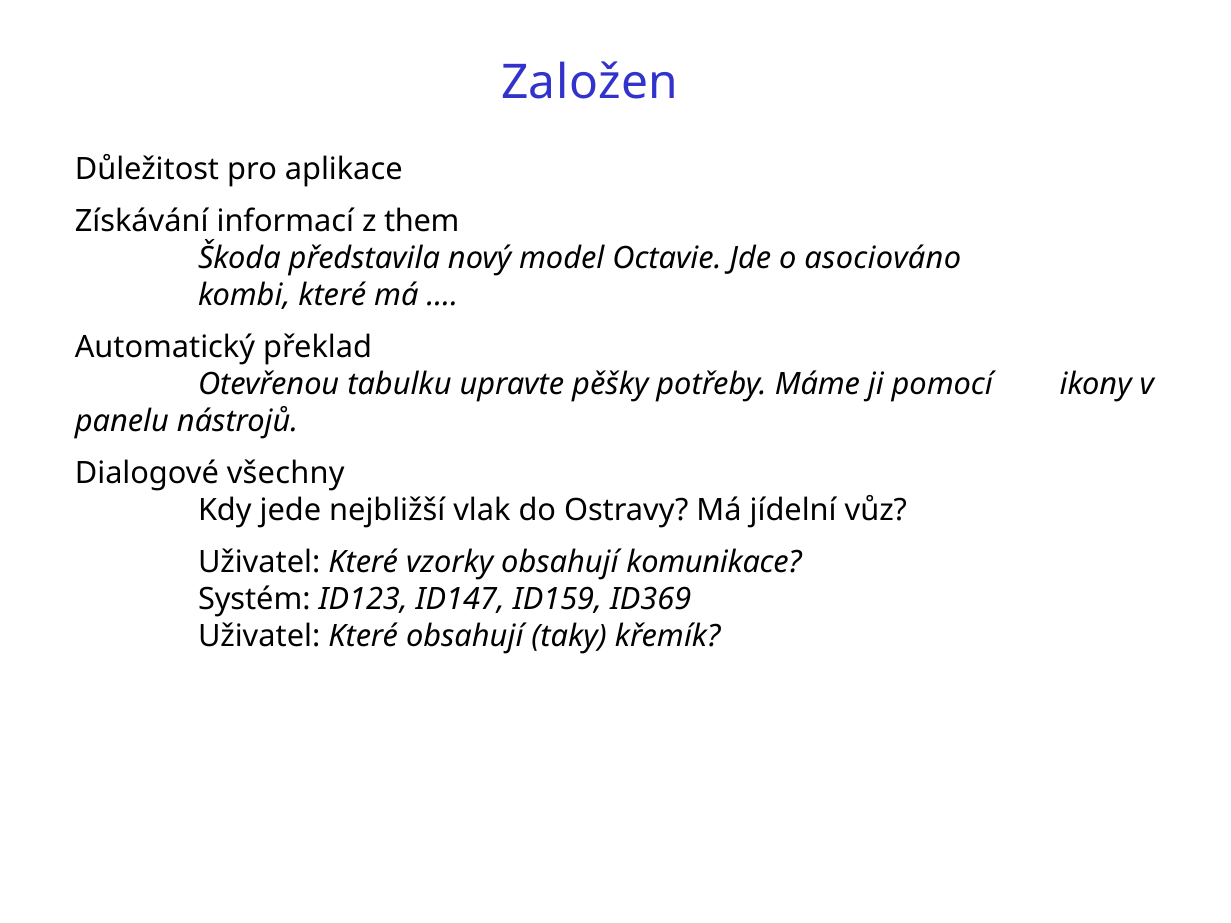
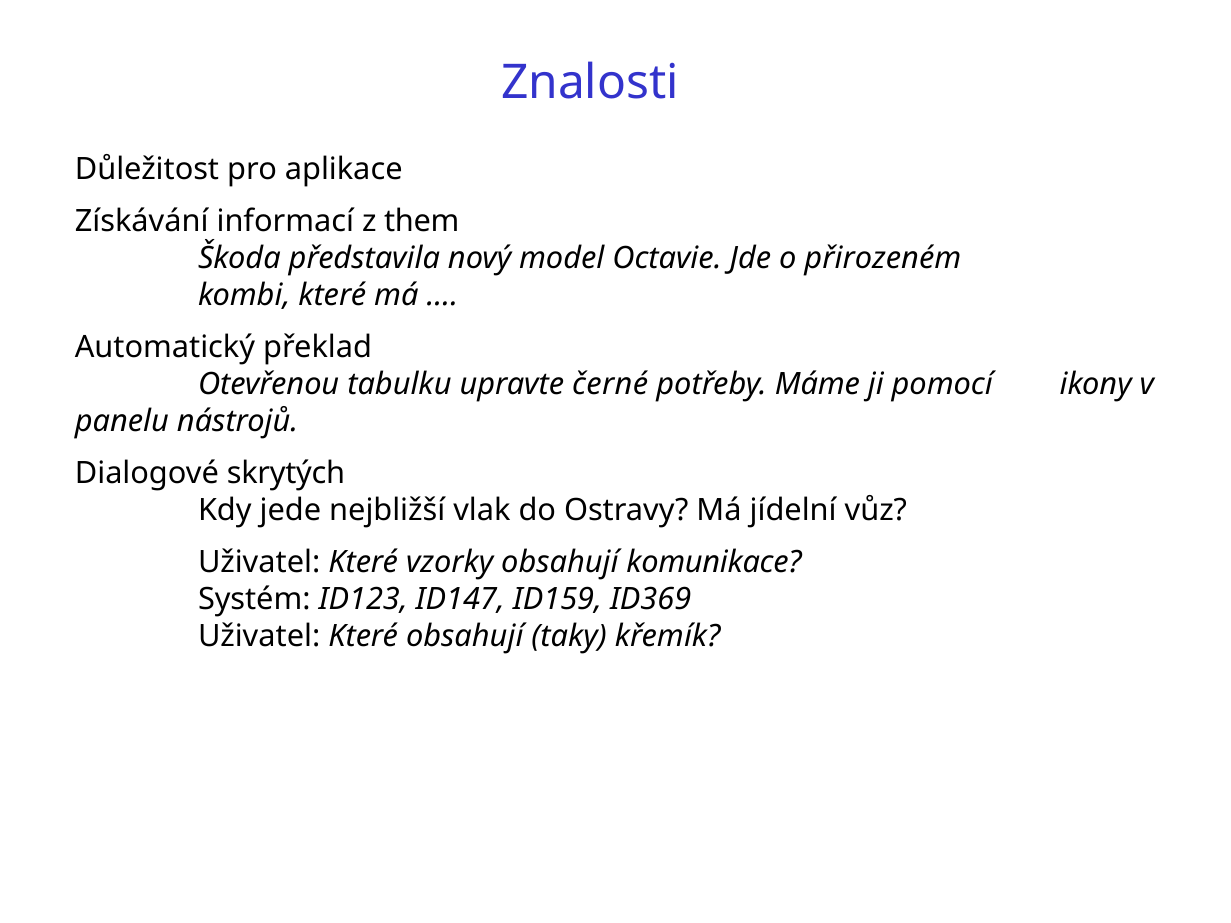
Založen: Založen -> Znalosti (590, 83)
asociováno: asociováno -> přirozeném (883, 258)
pěšky: pěšky -> černé (610, 384)
všechny: všechny -> skrytých (286, 474)
